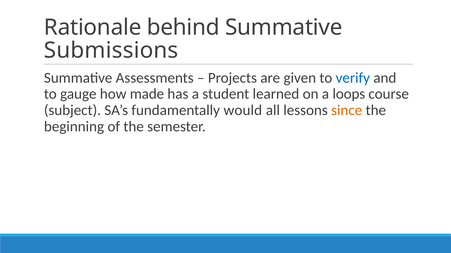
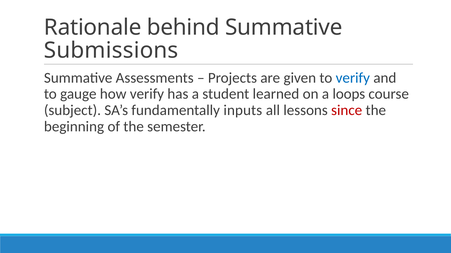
how made: made -> verify (147, 94)
would: would -> inputs (243, 110)
since colour: orange -> red (347, 110)
